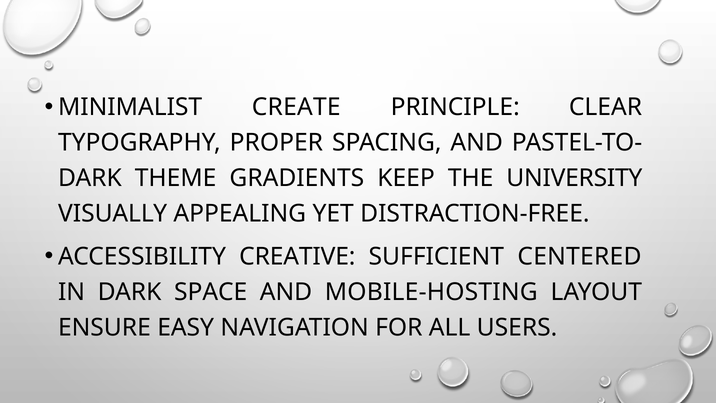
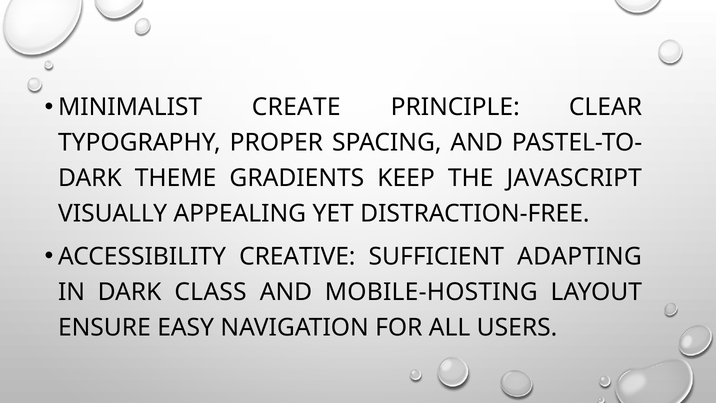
UNIVERSITY: UNIVERSITY -> JAVASCRIPT (574, 178)
CENTERED: CENTERED -> ADAPTING (579, 256)
SPACE: SPACE -> CLASS (211, 292)
